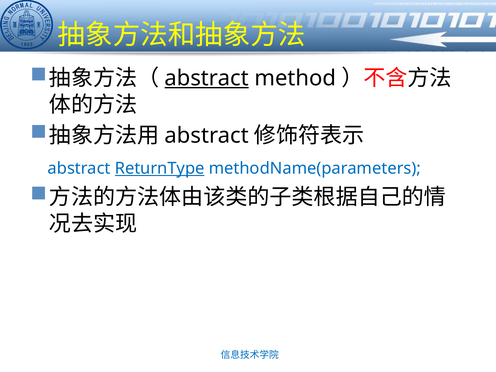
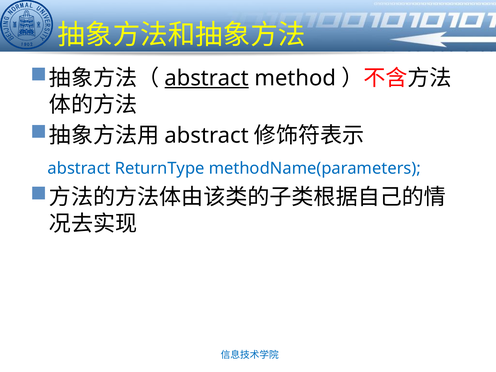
ReturnType underline: present -> none (160, 168)
